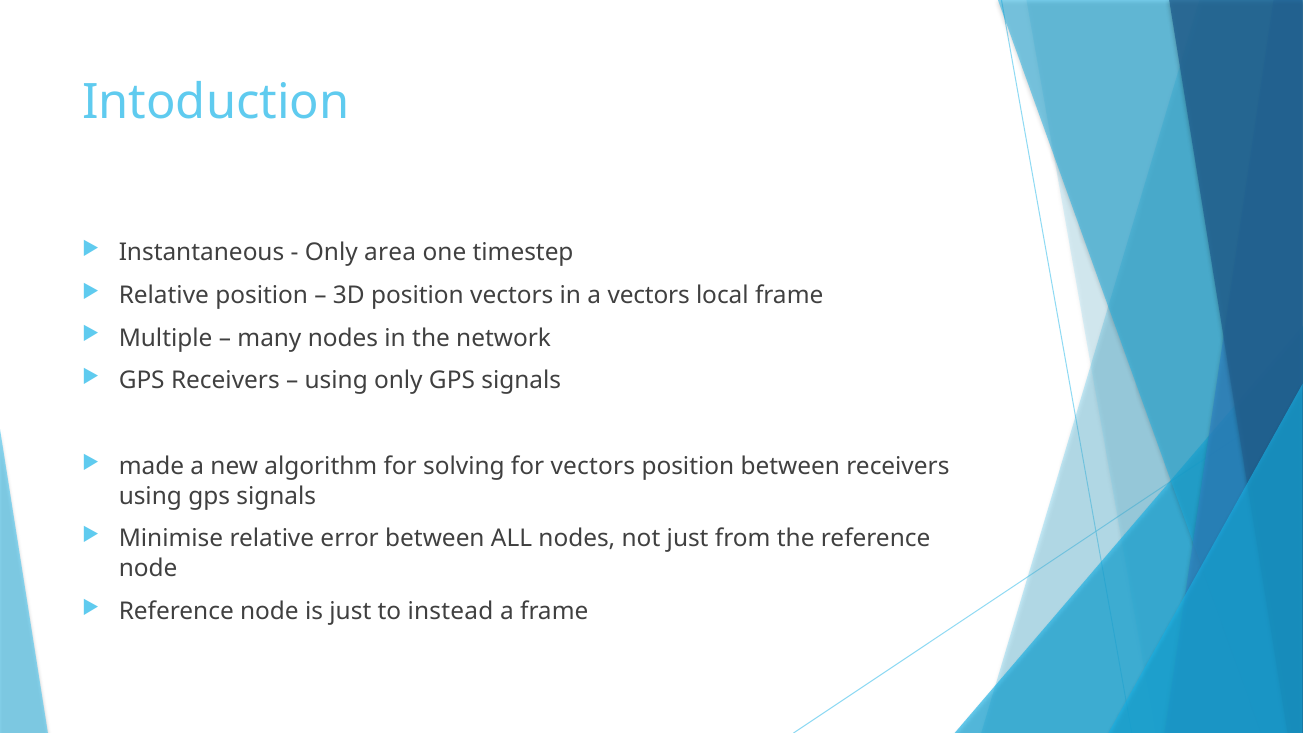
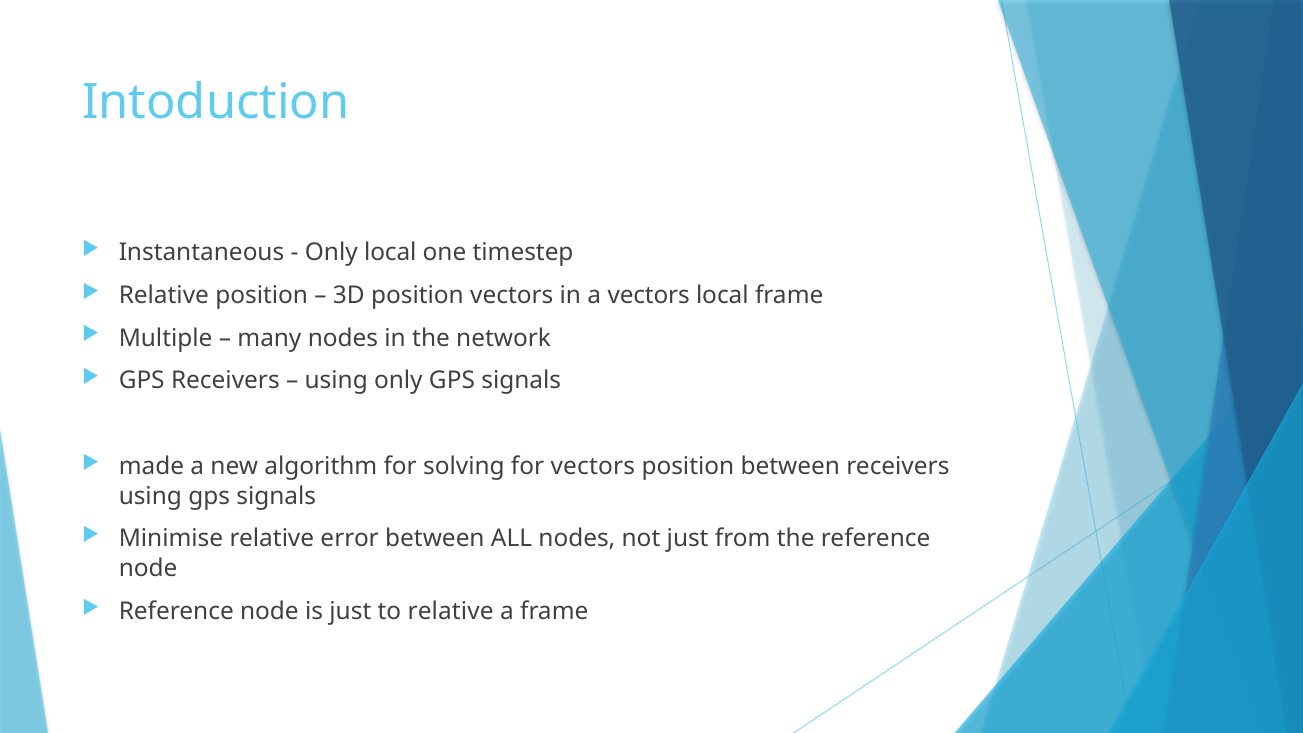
Only area: area -> local (390, 252)
to instead: instead -> relative (451, 611)
